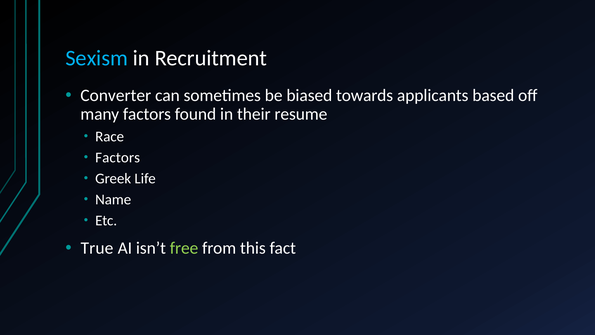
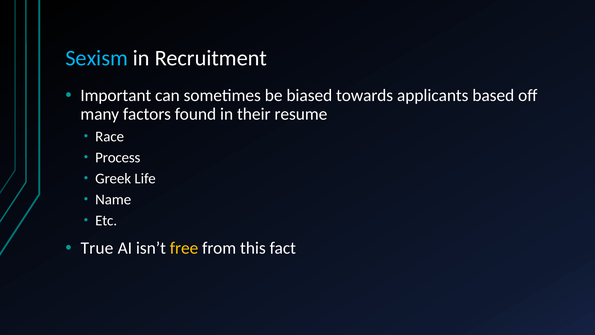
Converter: Converter -> Important (116, 95)
Factors: Factors -> Process (118, 157)
free colour: light green -> yellow (184, 248)
